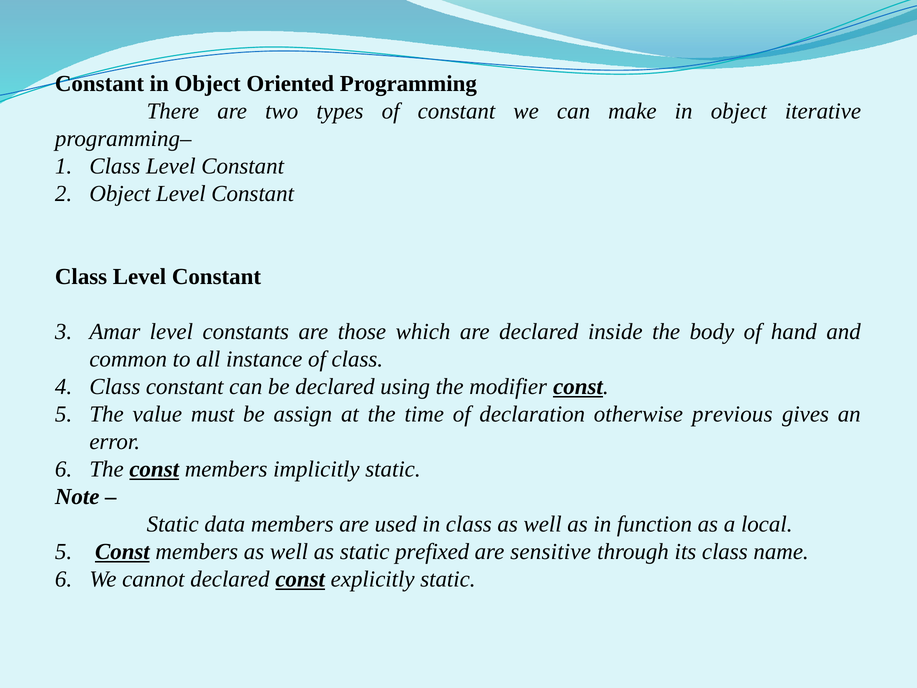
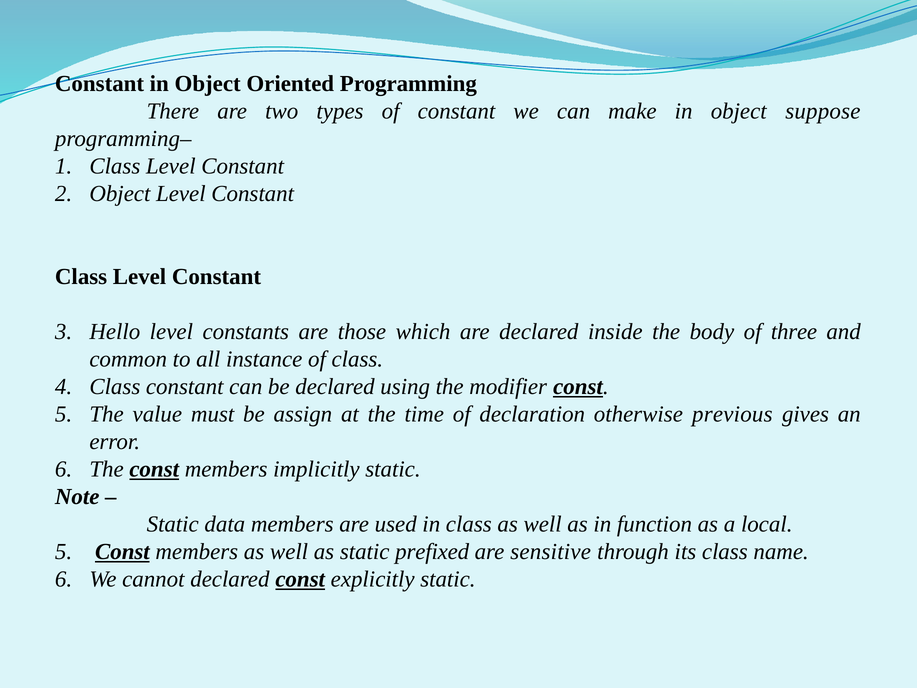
iterative: iterative -> suppose (823, 111)
Amar: Amar -> Hello (115, 331)
hand: hand -> three (794, 331)
